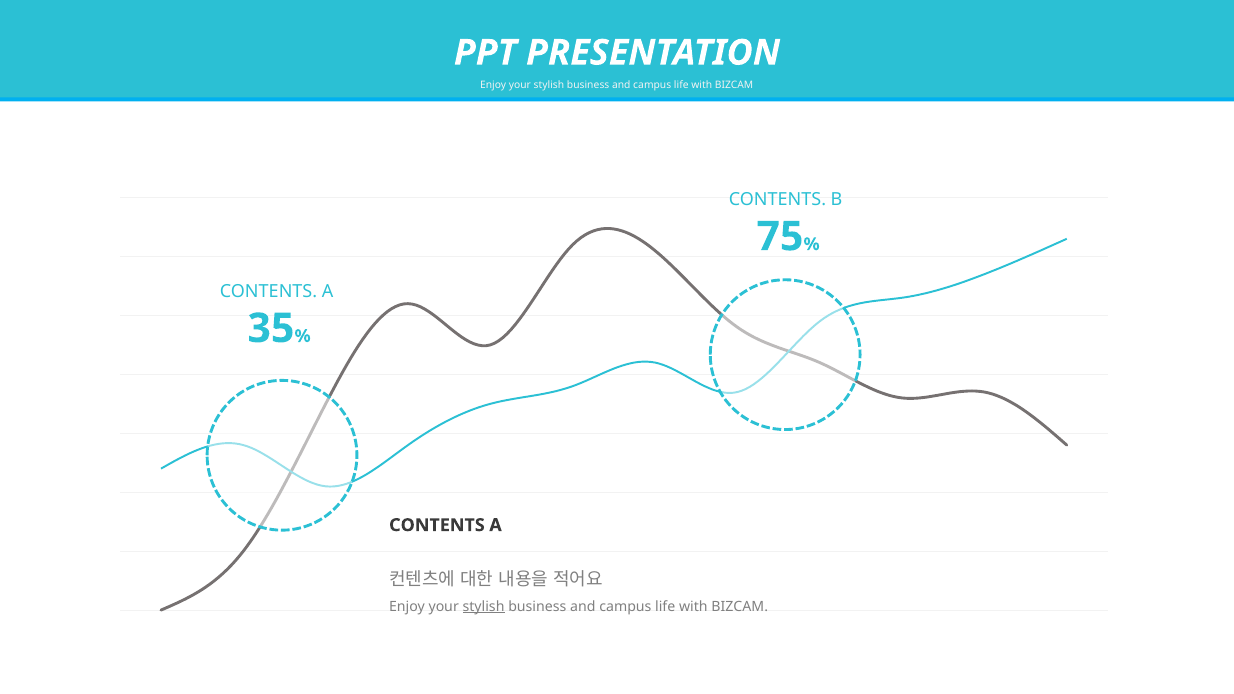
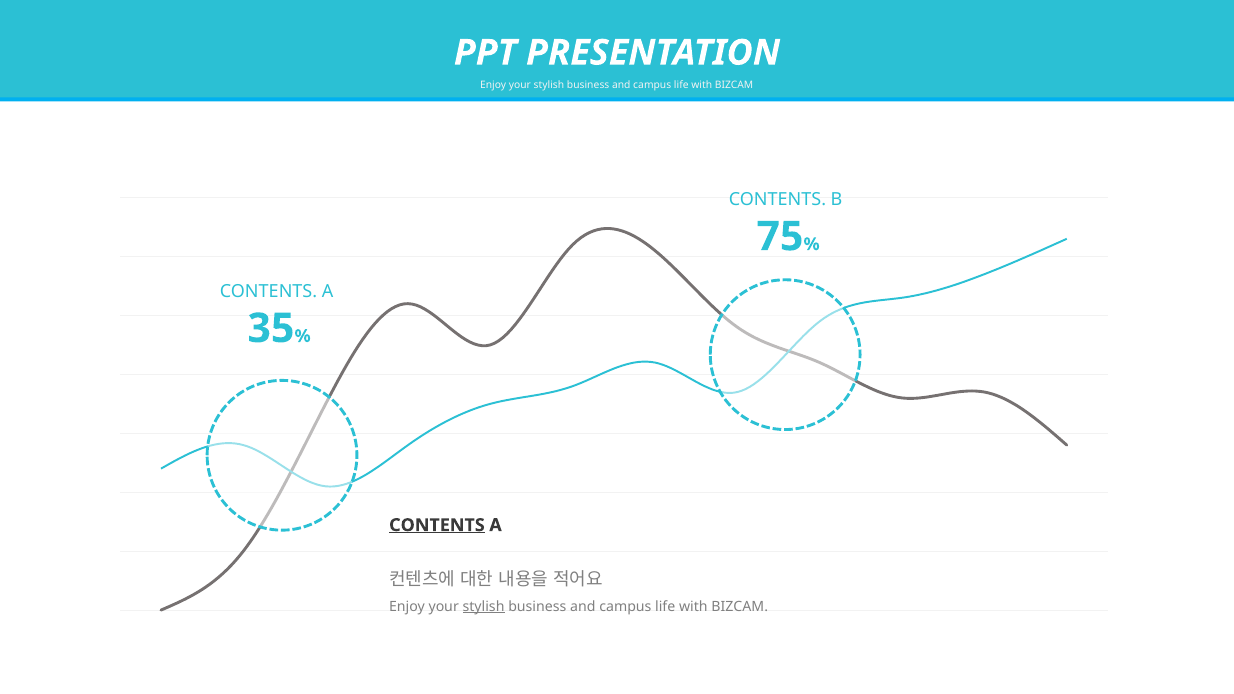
CONTENTS underline: none -> present (437, 525)
